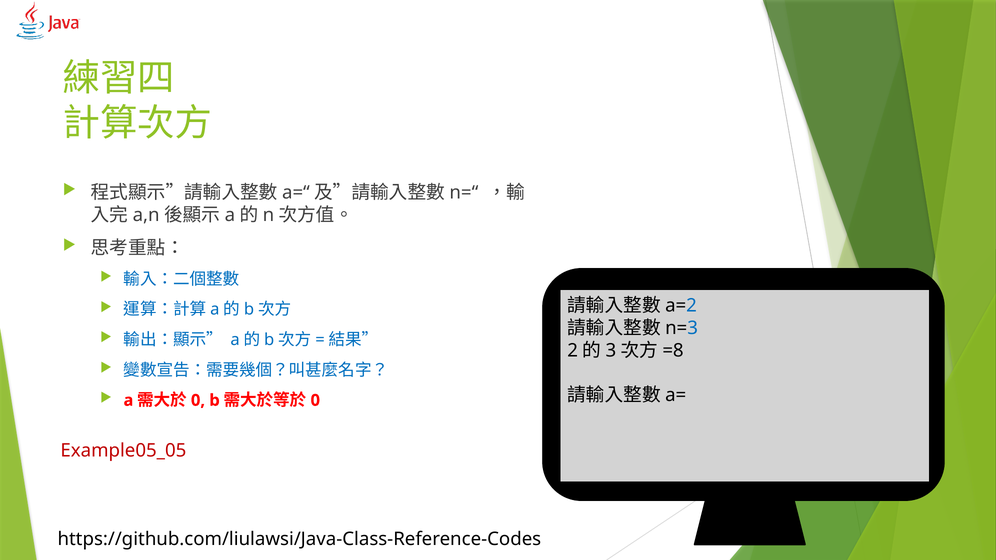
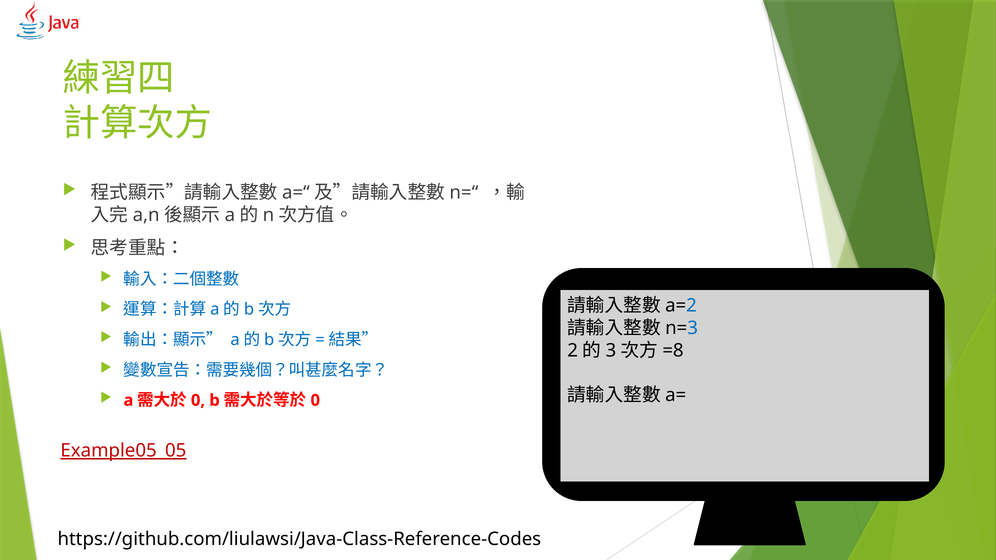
Example05_05 underline: none -> present (123, 451)
